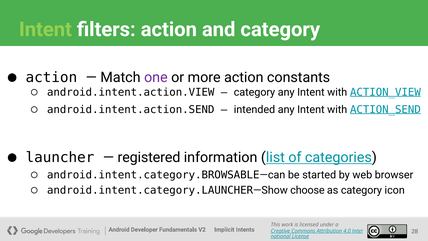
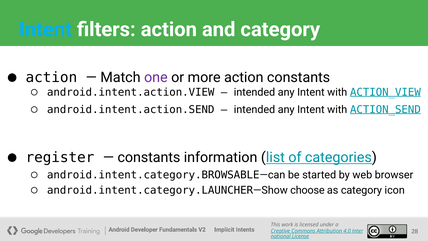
Intent colour: light green -> light blue (45, 29)
category: category -> intended (254, 92)
launcher: launcher -> register (60, 157)
registered: registered -> constants (149, 157)
